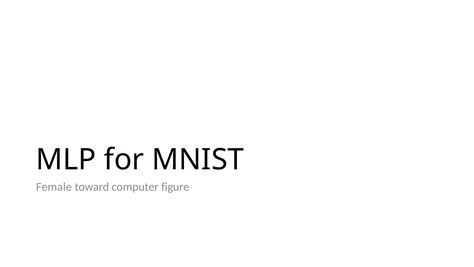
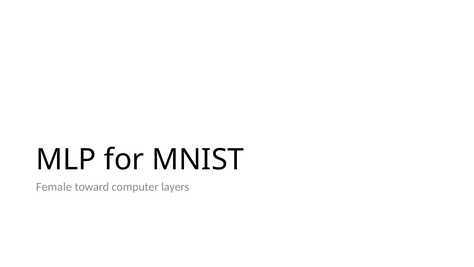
figure: figure -> layers (175, 187)
